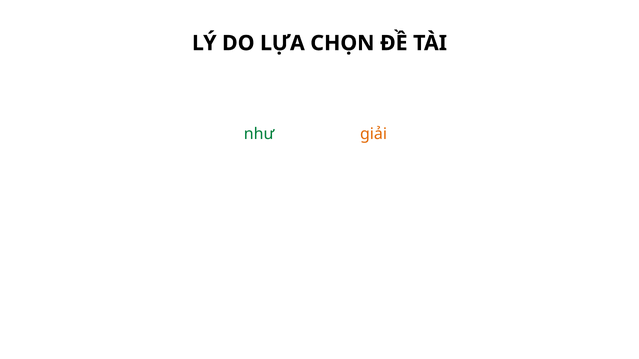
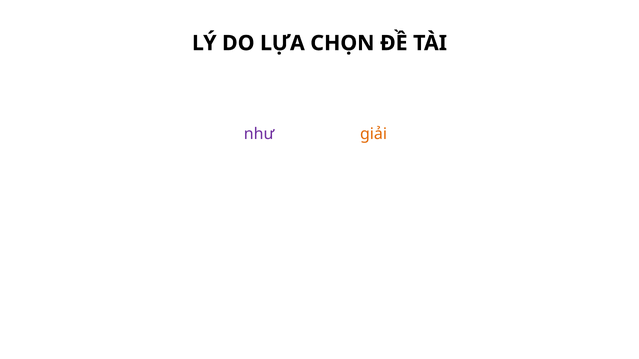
như colour: green -> purple (259, 134)
